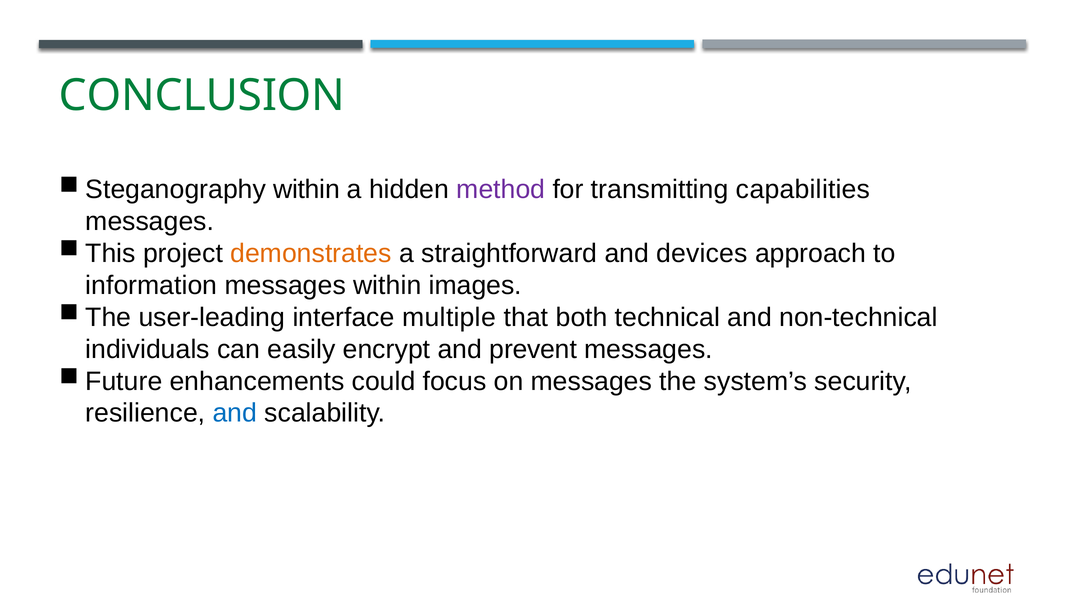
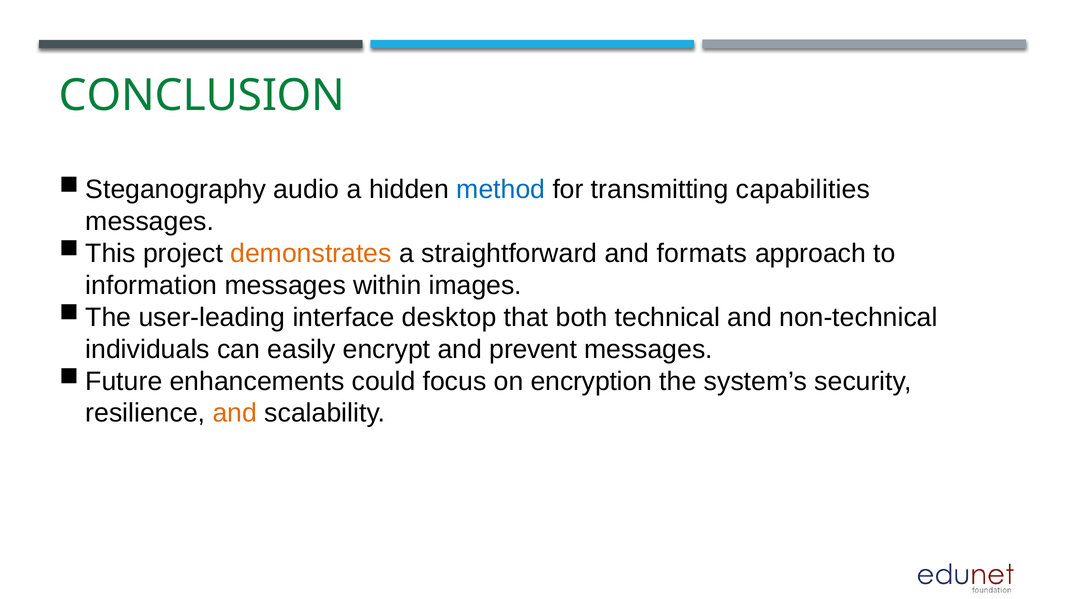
within: within -> audio (306, 190)
method colour: purple -> blue (501, 190)
devices: devices -> formats (702, 253)
multiple: multiple -> desktop (449, 317)
on messages: messages -> encryption (591, 381)
and colour: blue -> orange (235, 413)
